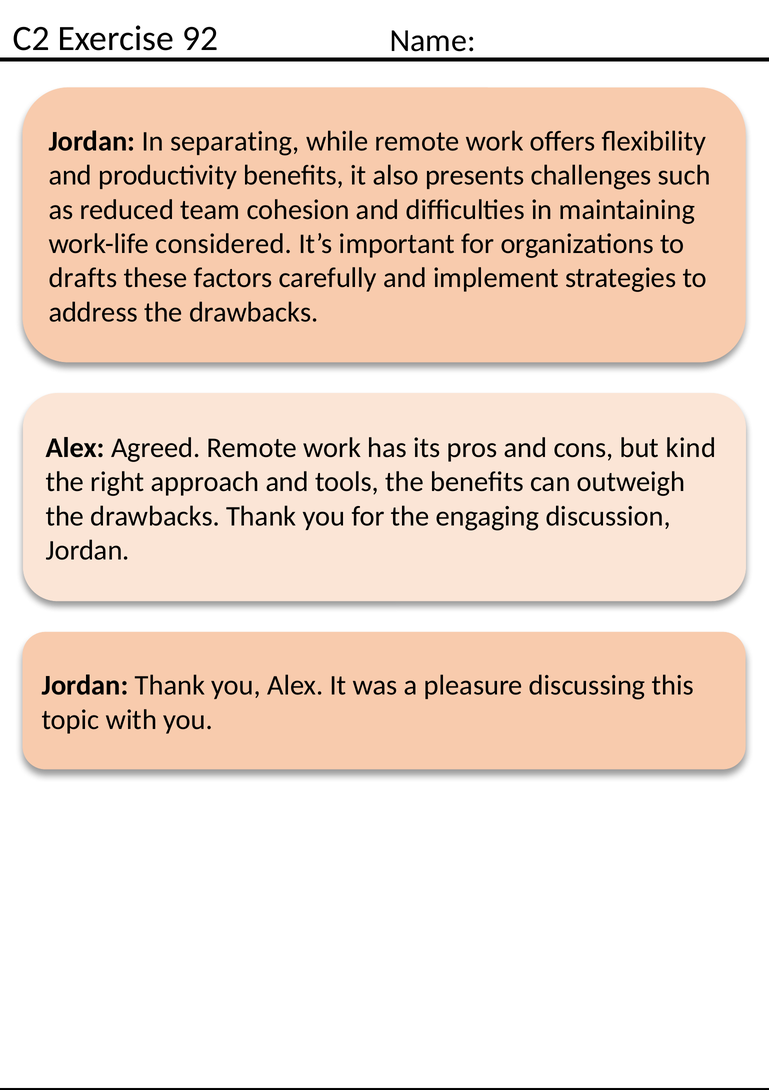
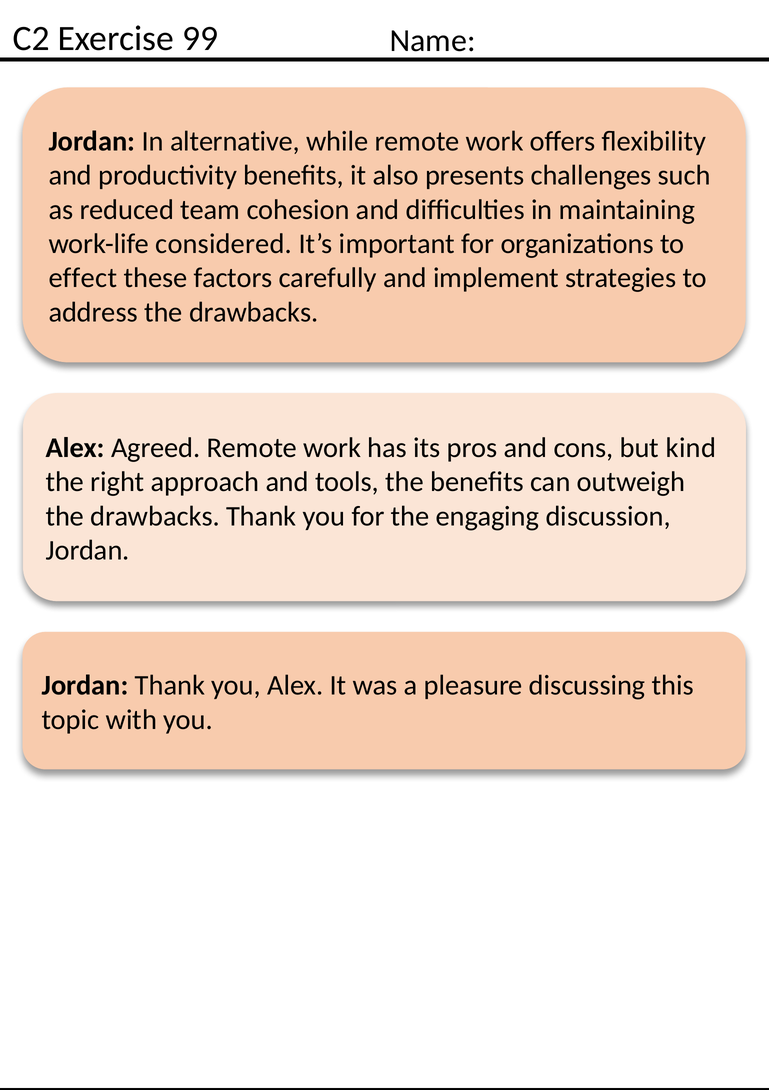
92: 92 -> 99 (200, 38)
separating: separating -> alternative (235, 141)
drafts: drafts -> effect (83, 278)
